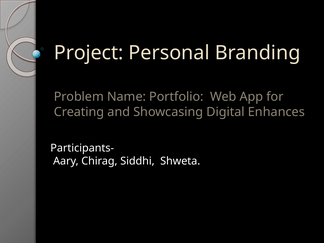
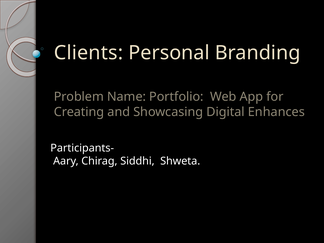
Project: Project -> Clients (89, 53)
